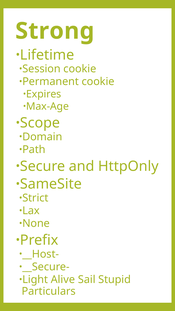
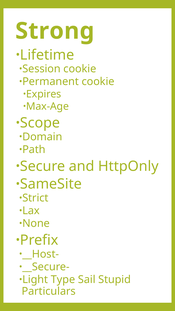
Alive: Alive -> Type (63, 280)
